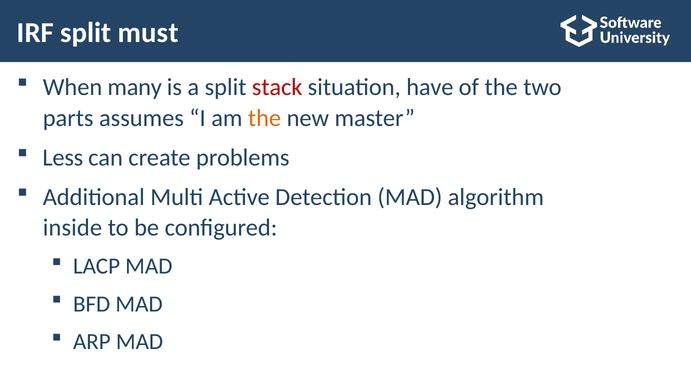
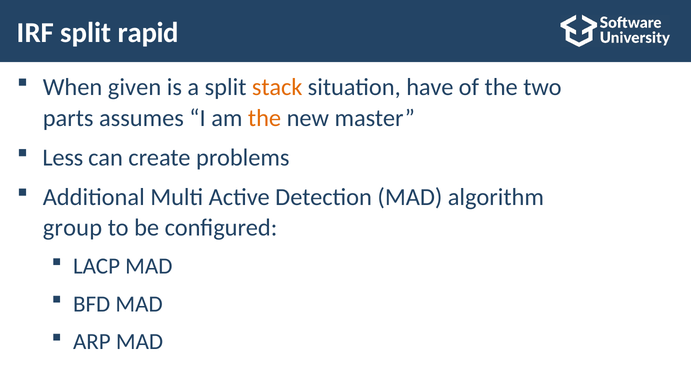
must: must -> rapid (148, 33)
many: many -> given (135, 87)
stack colour: red -> orange (277, 87)
inside: inside -> group (72, 228)
